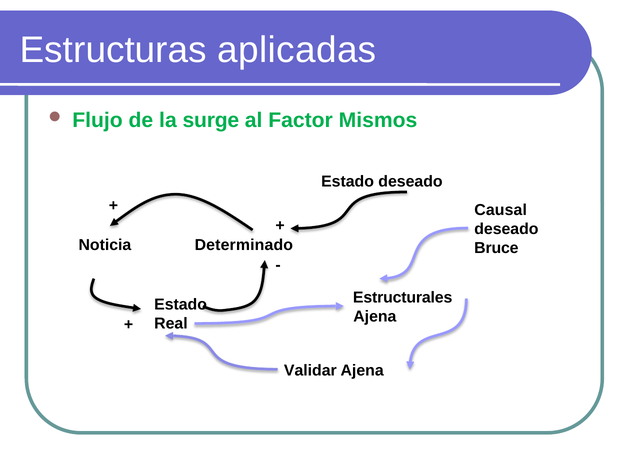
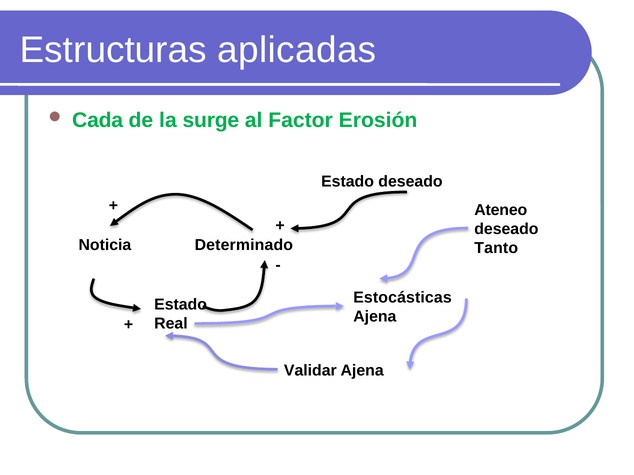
Flujo: Flujo -> Cada (98, 120)
Mismos: Mismos -> Erosión (378, 120)
Causal: Causal -> Ateneo (501, 210)
Bruce: Bruce -> Tanto (496, 248)
Estructurales: Estructurales -> Estocásticas (402, 298)
